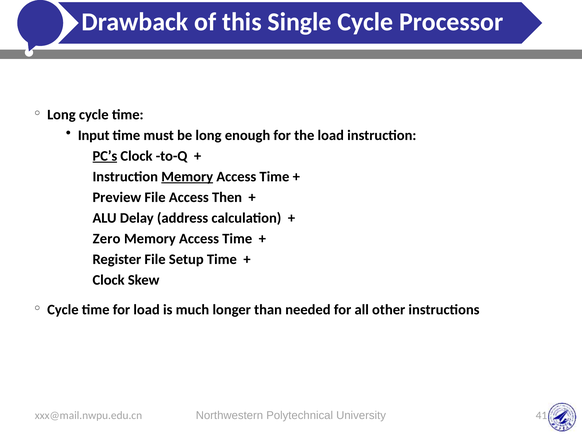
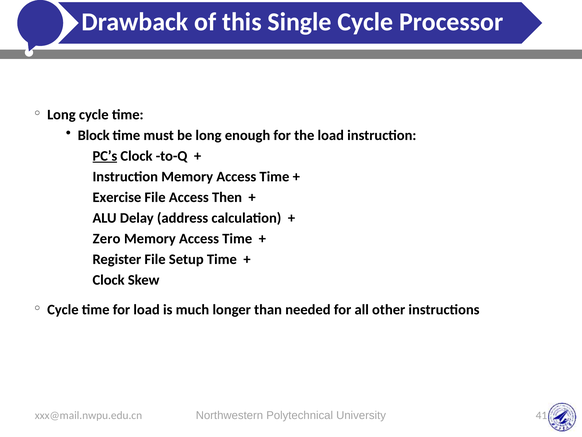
Input: Input -> Block (94, 135)
Memory underline: present -> none (187, 176)
Preview: Preview -> Exercise (117, 197)
